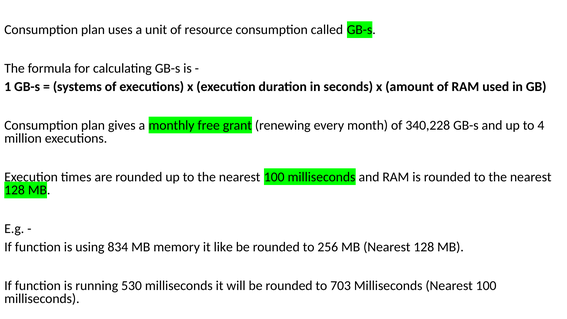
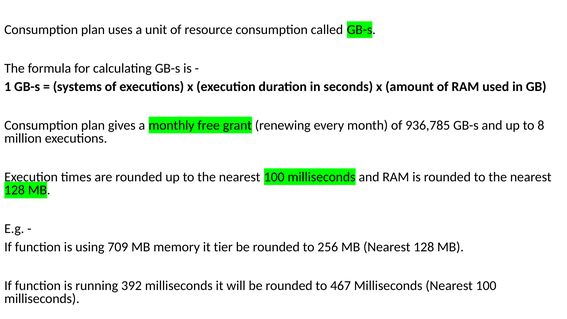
340,228: 340,228 -> 936,785 (428, 125)
4: 4 -> 8 (541, 125)
834: 834 -> 709 (118, 247)
like: like -> tier (223, 247)
530: 530 -> 392 (132, 285)
703: 703 -> 467 (341, 285)
